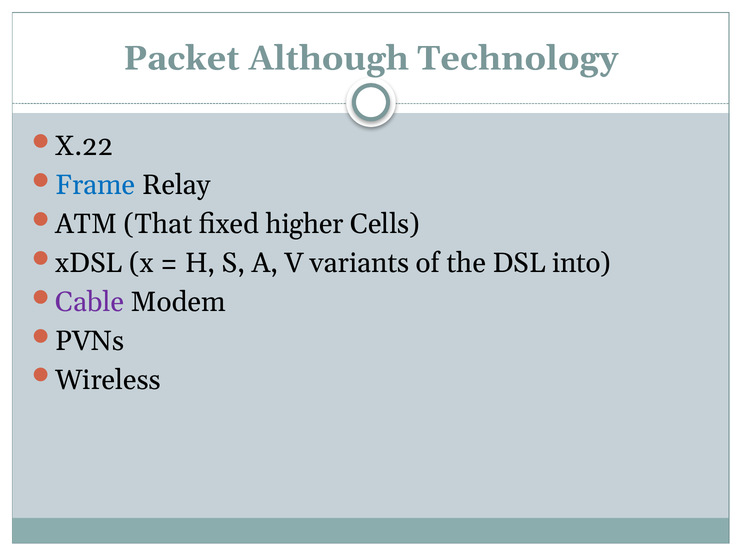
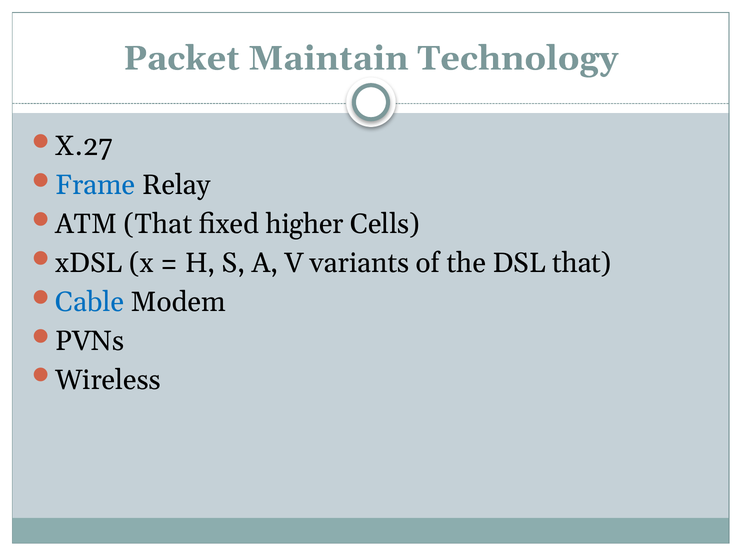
Although: Although -> Maintain (328, 58)
X.22: X.22 -> X.27 (84, 146)
DSL into: into -> that (582, 263)
Cable colour: purple -> blue (90, 302)
